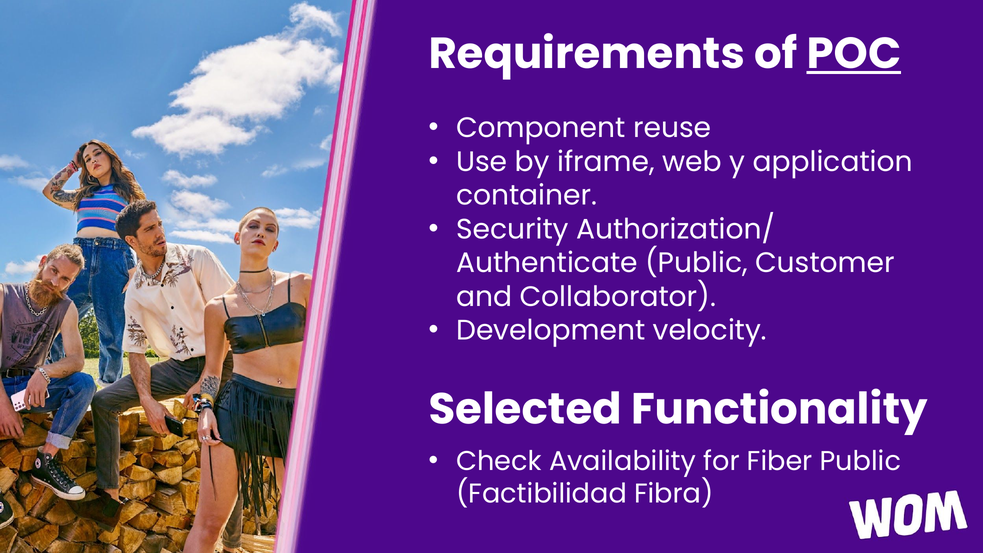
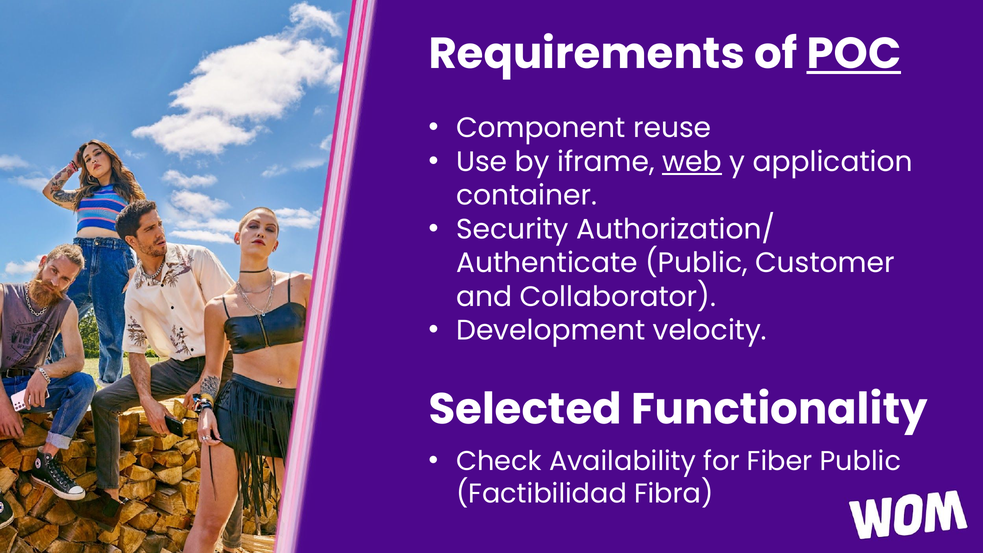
web underline: none -> present (692, 162)
